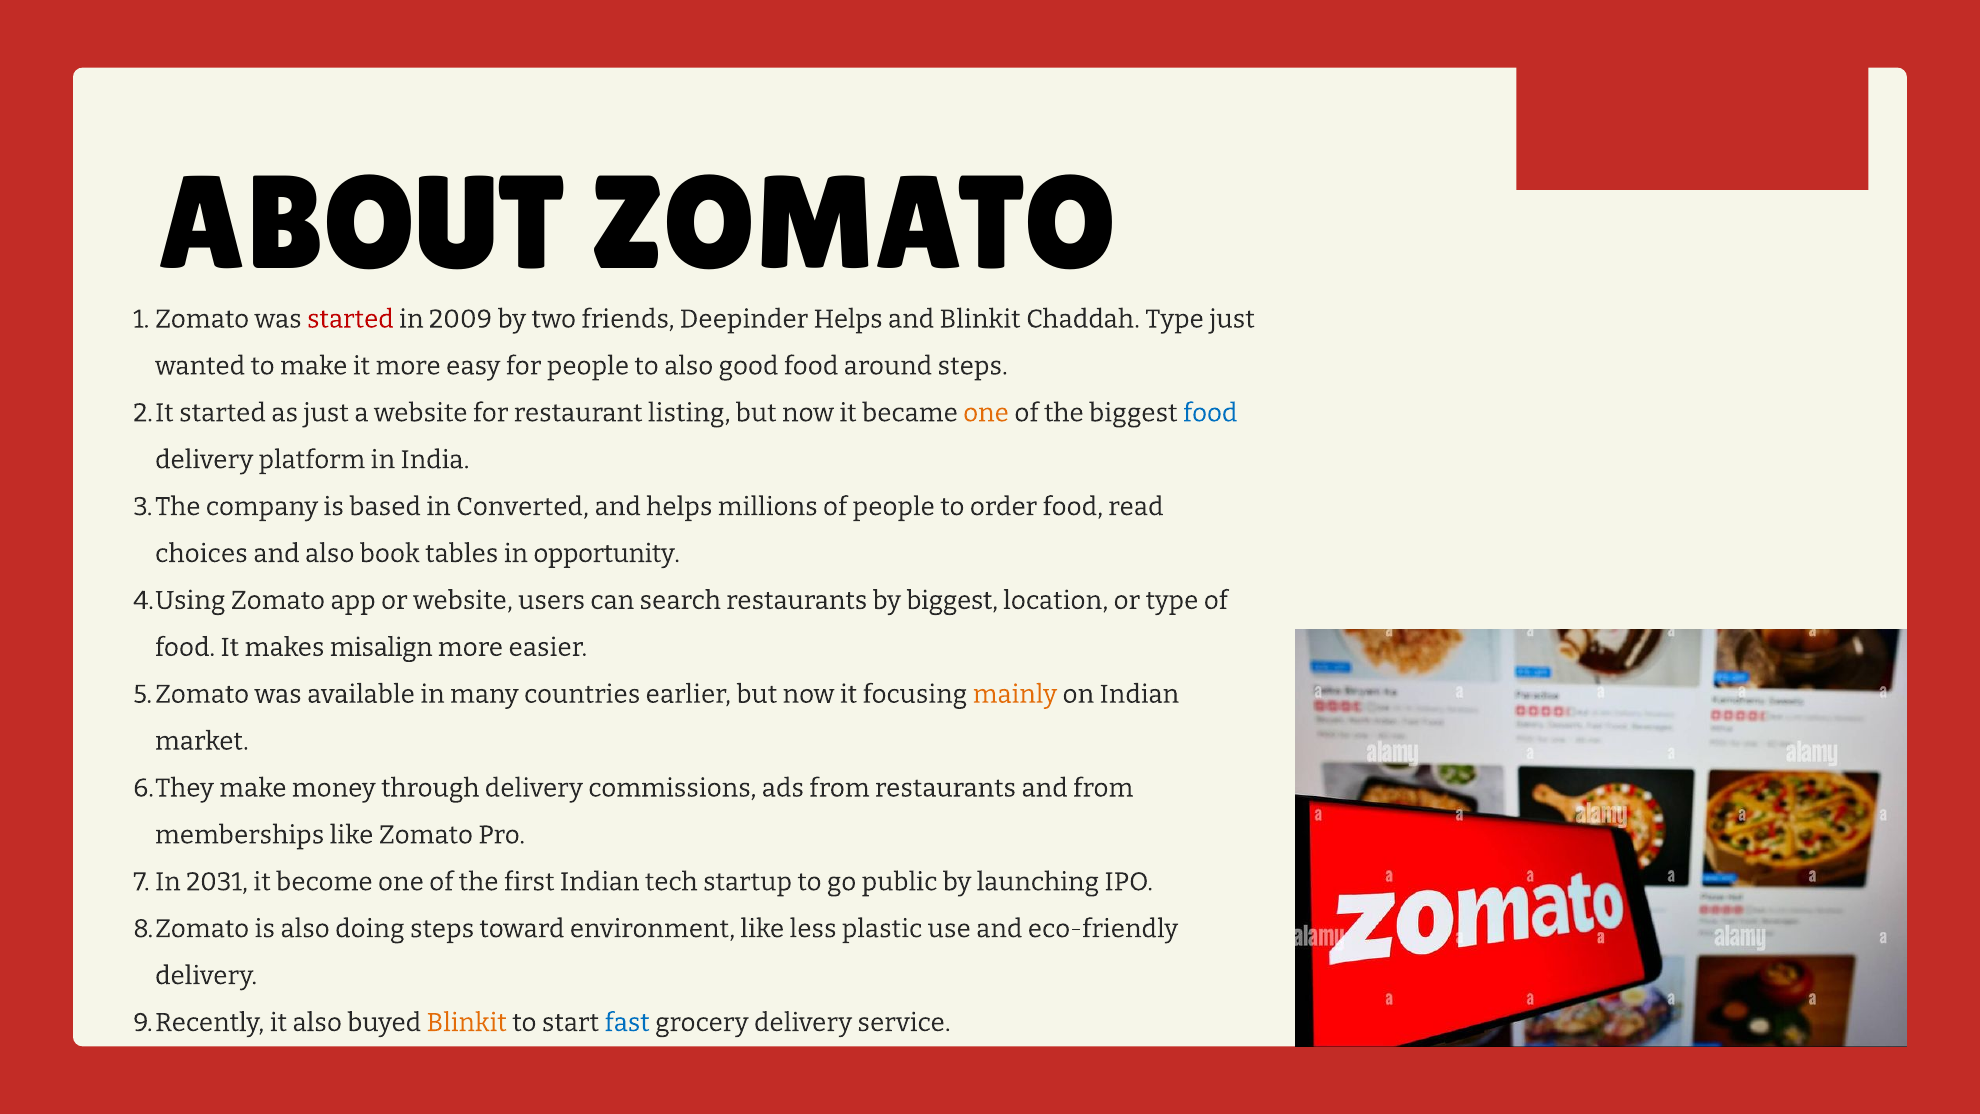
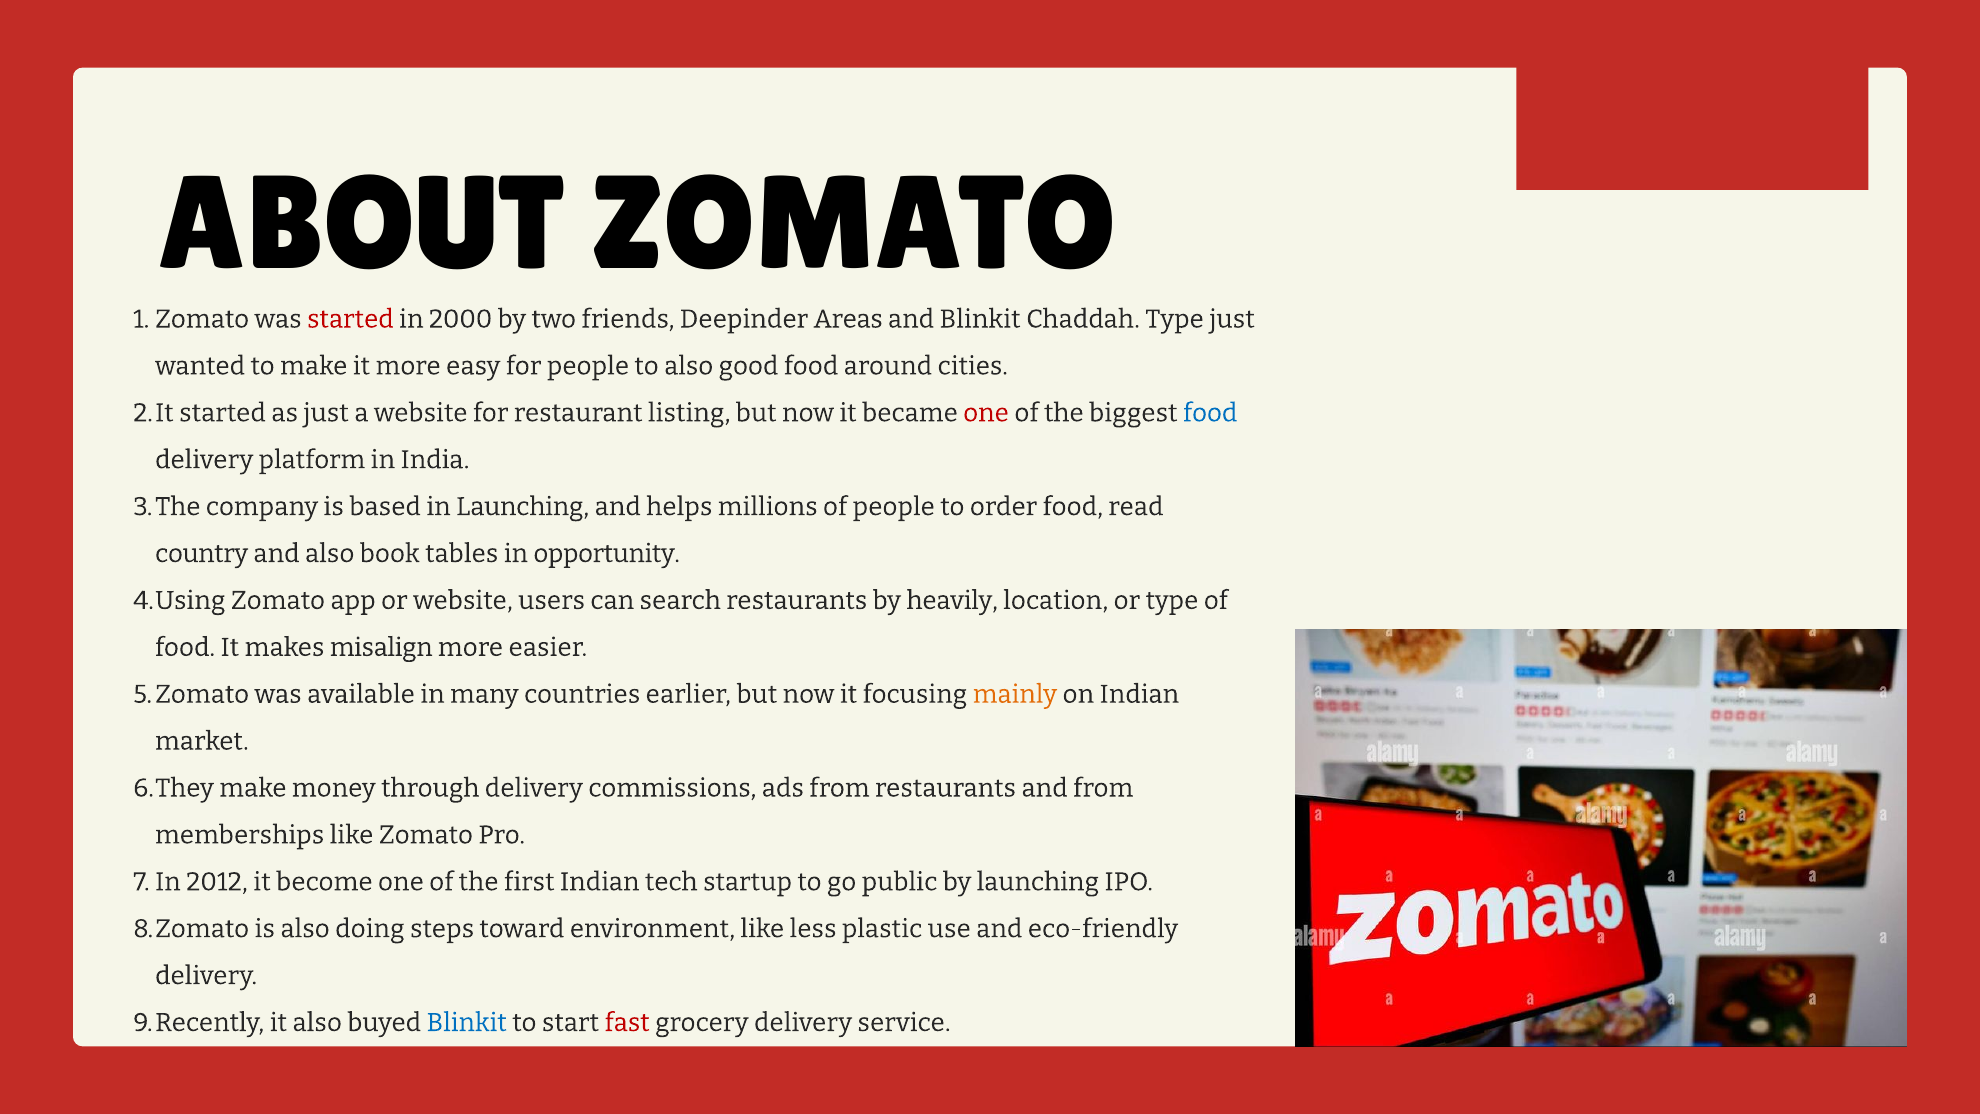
2009: 2009 -> 2000 (461, 319)
Deepinder Helps: Helps -> Areas (848, 319)
around steps: steps -> cities (973, 366)
one colour: orange -> red (986, 413)
in Converted: Converted -> Launching (523, 507)
choices: choices -> country (202, 553)
by biggest: biggest -> heavily (952, 600)
2031: 2031 -> 2012 (217, 882)
Blinkit colour: orange -> blue (467, 1022)
fast colour: blue -> red (627, 1022)
